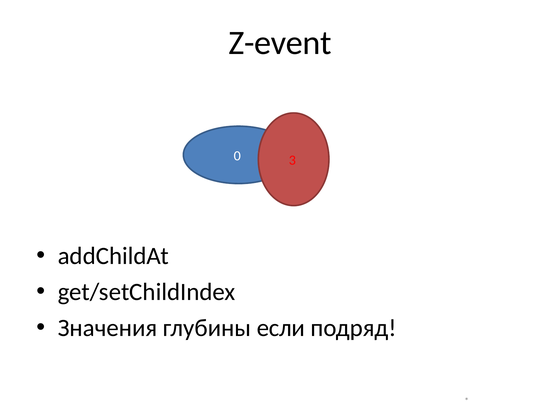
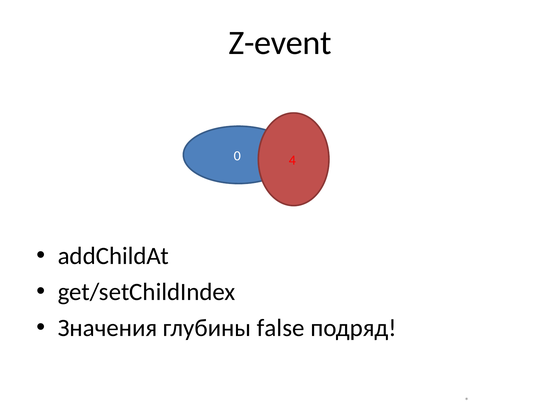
3: 3 -> 4 (292, 160)
если: если -> false (281, 328)
